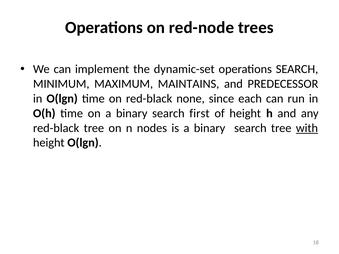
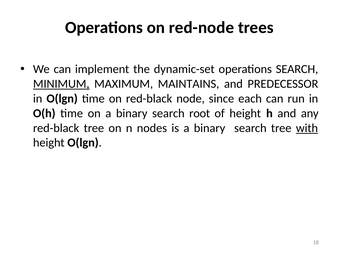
MINIMUM underline: none -> present (61, 84)
none: none -> node (191, 99)
first: first -> root (200, 113)
